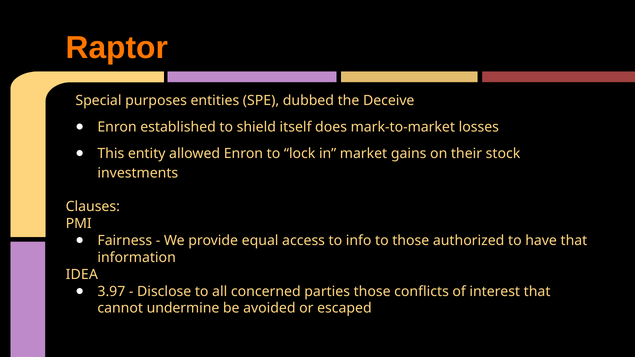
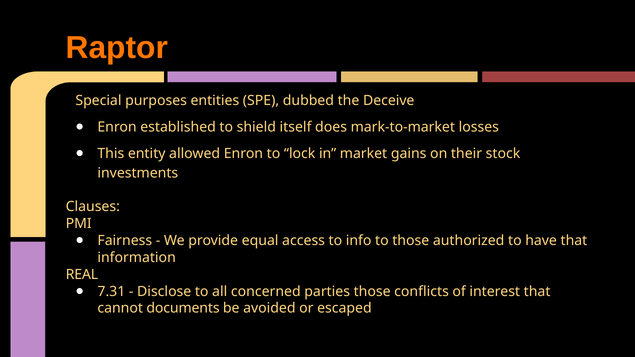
IDEA: IDEA -> REAL (82, 275)
3.97: 3.97 -> 7.31 (111, 292)
undermine: undermine -> documents (183, 308)
